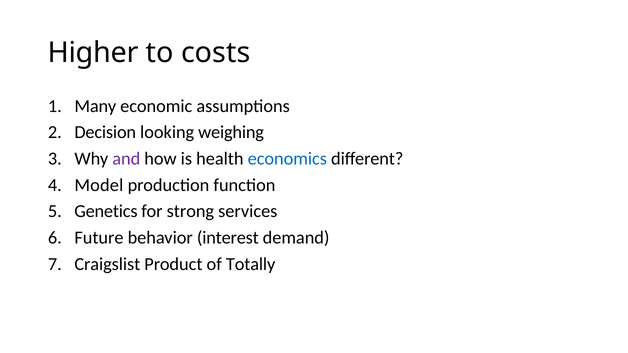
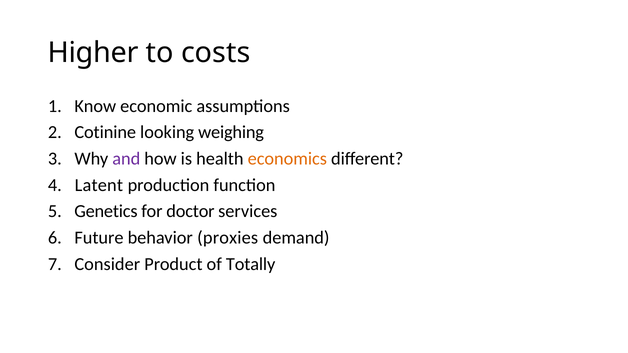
Many: Many -> Know (95, 106)
Decision: Decision -> Cotinine (105, 133)
economics colour: blue -> orange (287, 159)
Model: Model -> Latent (99, 185)
strong: strong -> doctor (190, 212)
interest: interest -> proxies (228, 238)
Craigslist: Craigslist -> Consider (107, 264)
